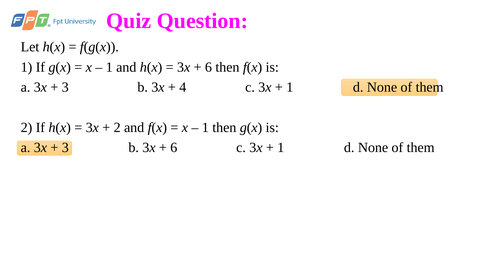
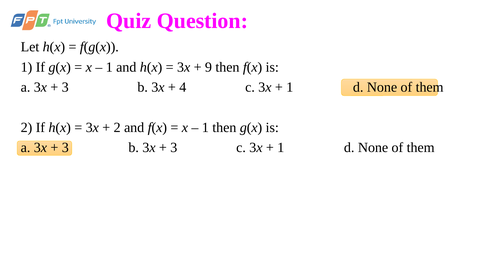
6: 6 -> 9 (208, 67)
6: 6 -> 3 (174, 147)
